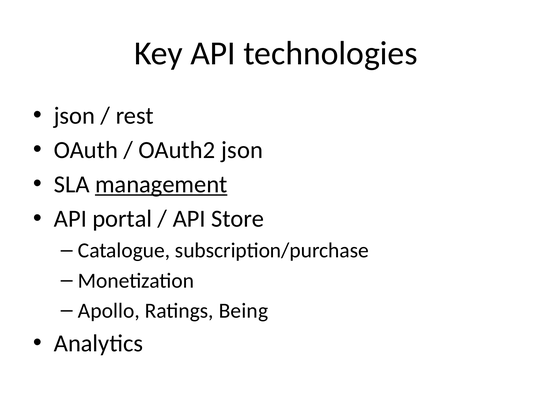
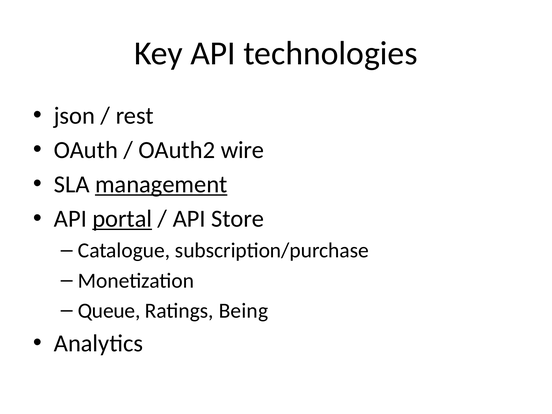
OAuth2 json: json -> wire (242, 150)
portal underline: none -> present (122, 219)
Apollo: Apollo -> Queue (109, 311)
